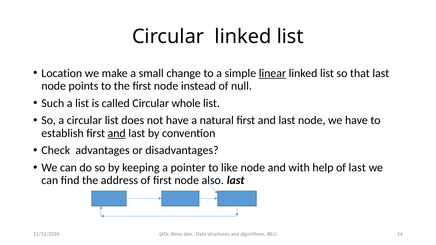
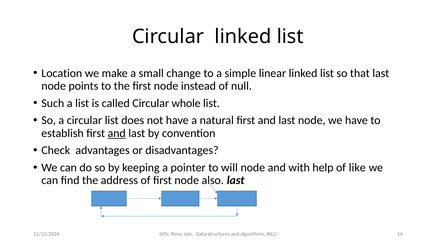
linear underline: present -> none (272, 73)
like: like -> will (229, 168)
of last: last -> like (357, 168)
